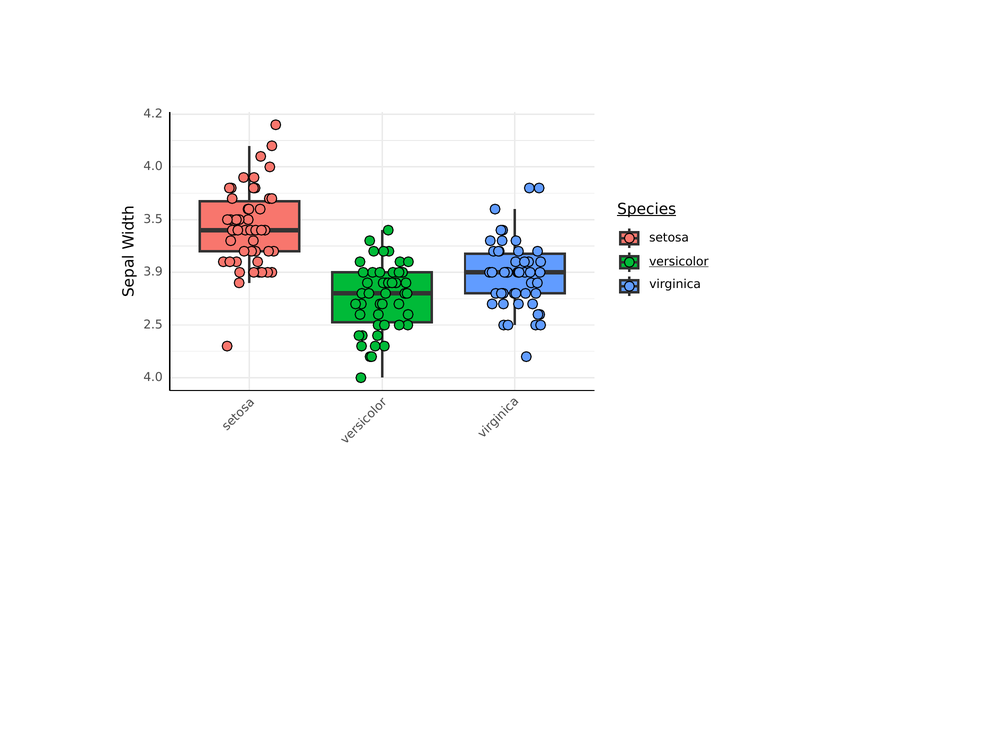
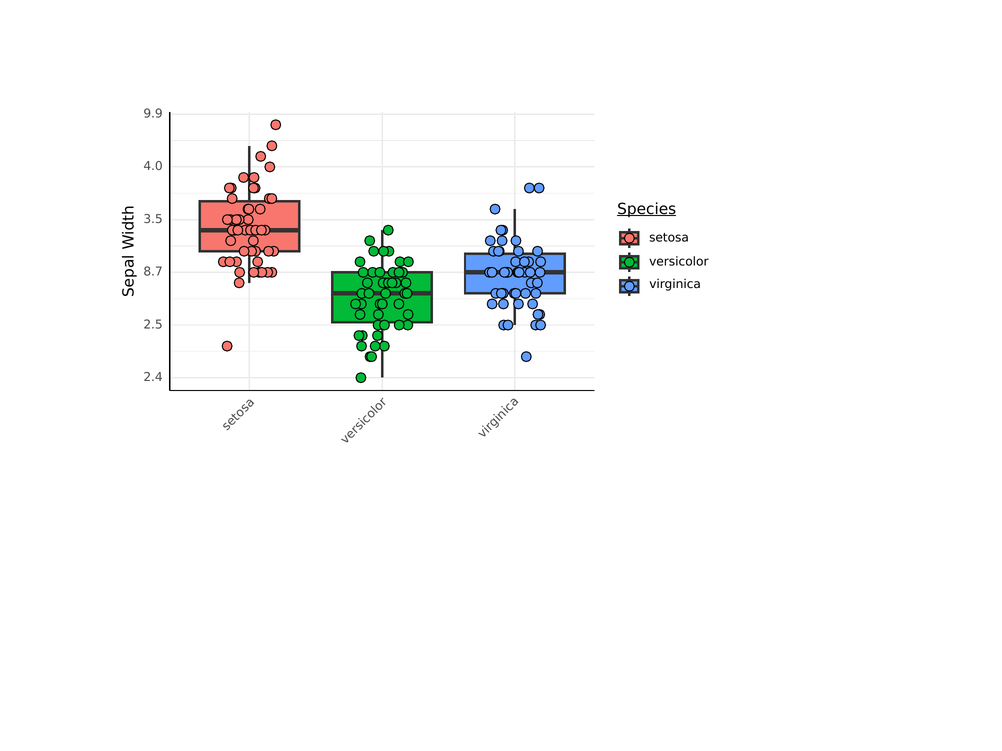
4.2: 4.2 -> 9.9 (153, 114)
versicolor underline: present -> none (679, 262)
3.9: 3.9 -> 8.7 (153, 272)
4.0: 4.0 -> 2.4 (153, 377)
